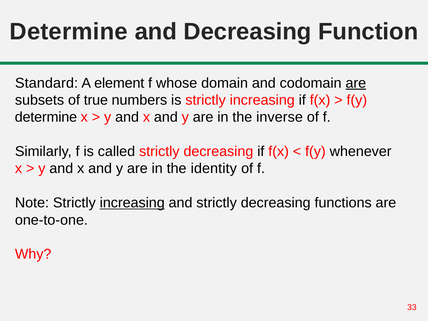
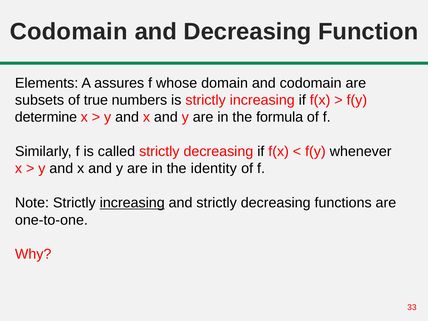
Determine: Determine -> Codomain (69, 32)
Standard: Standard -> Elements (47, 83)
element: element -> assures (119, 83)
are underline: present -> none (356, 83)
inverse: inverse -> formula (280, 117)
